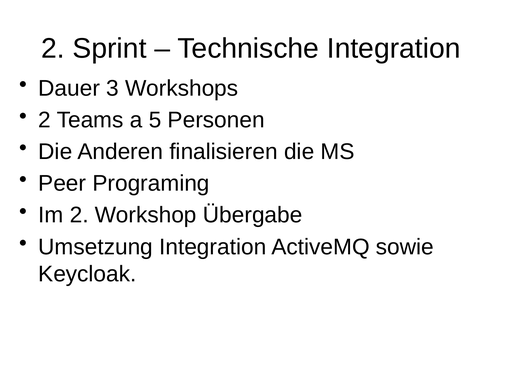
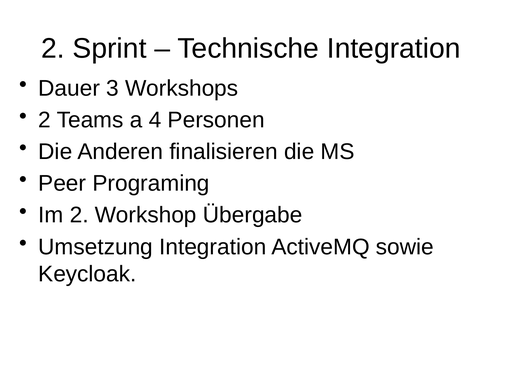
5: 5 -> 4 (155, 120)
